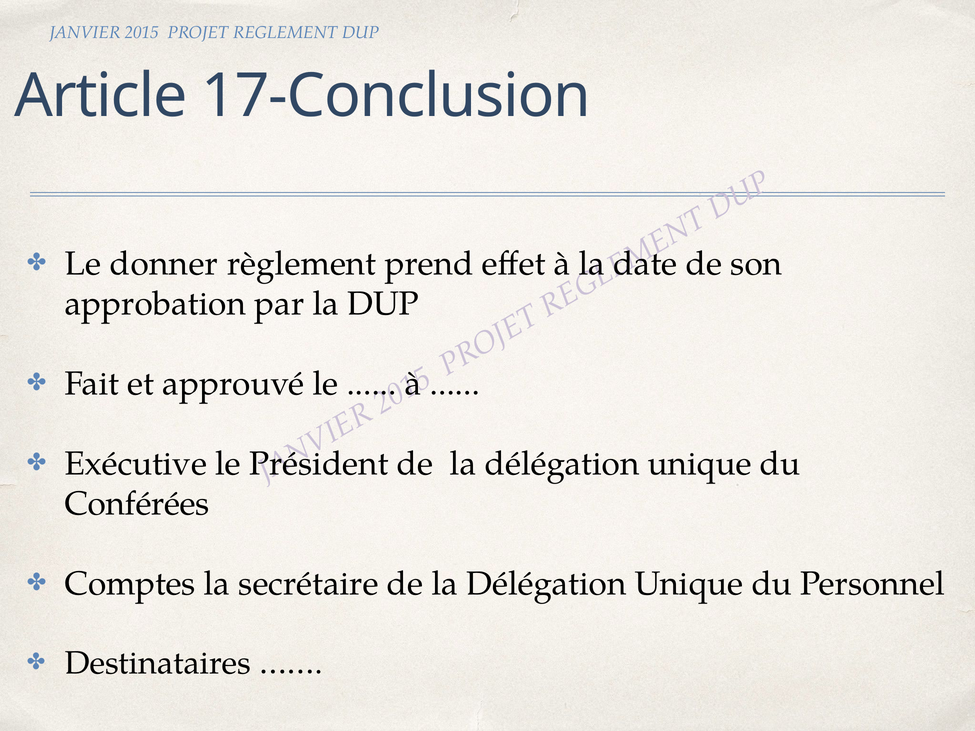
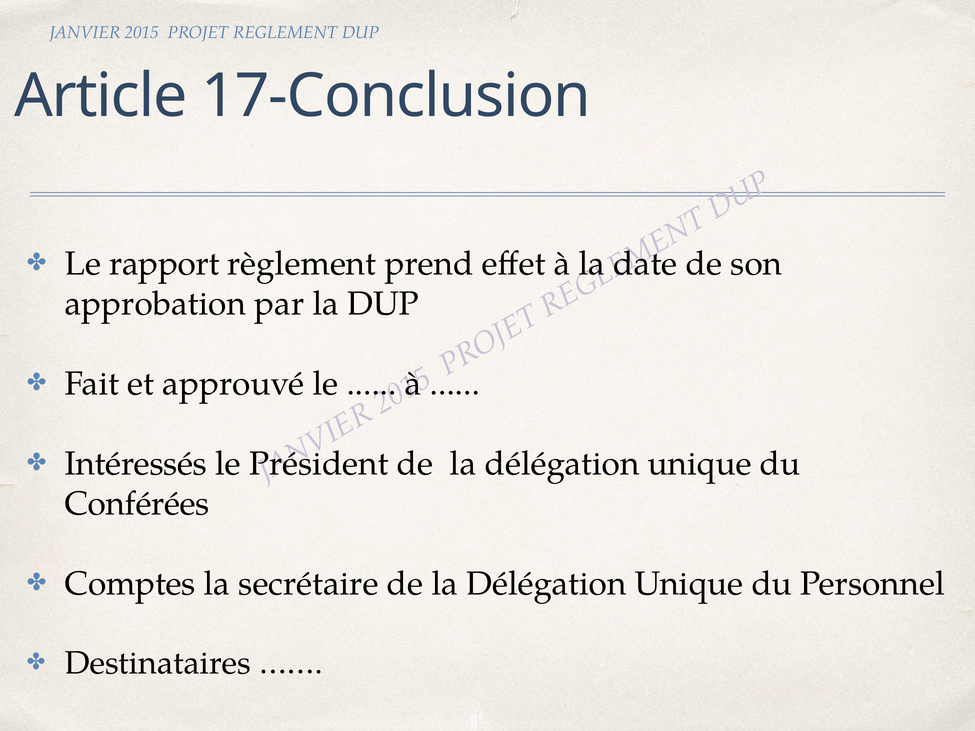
donner: donner -> rapport (164, 264)
Exécutive: Exécutive -> Intéressés (136, 464)
